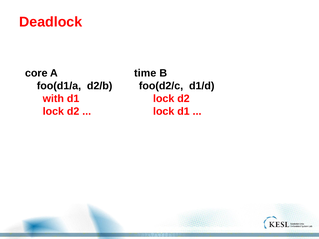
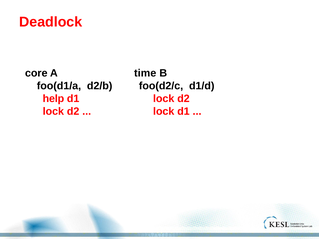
with: with -> help (53, 99)
